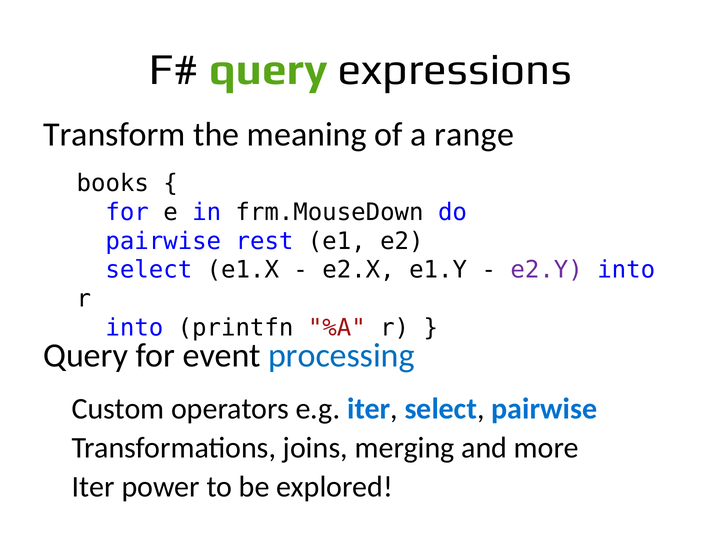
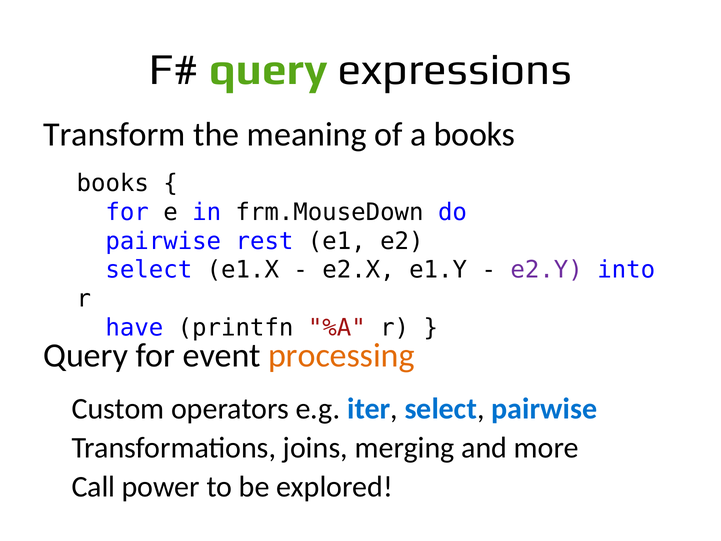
a range: range -> books (474, 135)
into: into -> have (134, 328)
processing colour: blue -> orange (341, 355)
Iter: Iter -> Call (93, 487)
